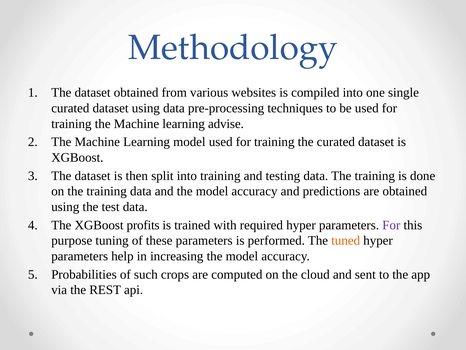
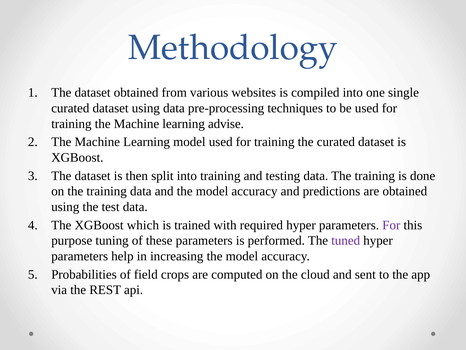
profits: profits -> which (143, 225)
tuned colour: orange -> purple (346, 240)
such: such -> field (146, 274)
